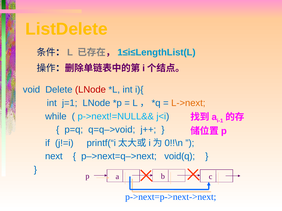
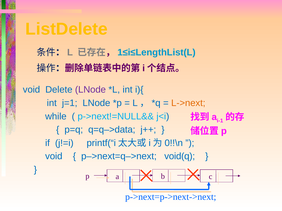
LNode colour: red -> purple (90, 90)
q=q–>void: q=q–>void -> q=q–>data (112, 130)
next: next -> void (54, 157)
